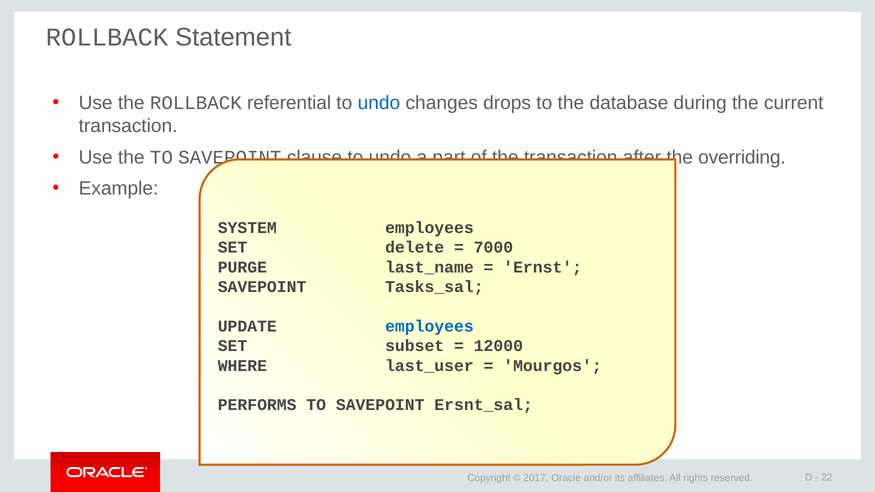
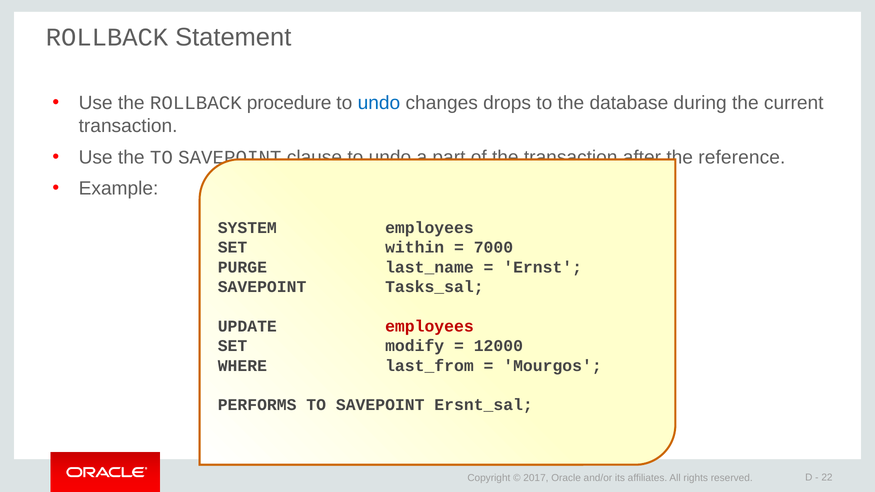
referential: referential -> procedure (289, 103)
overriding: overriding -> reference (742, 157)
delete: delete -> within (415, 248)
employees colour: blue -> red (429, 327)
subset: subset -> modify (415, 346)
last_user: last_user -> last_from (429, 366)
